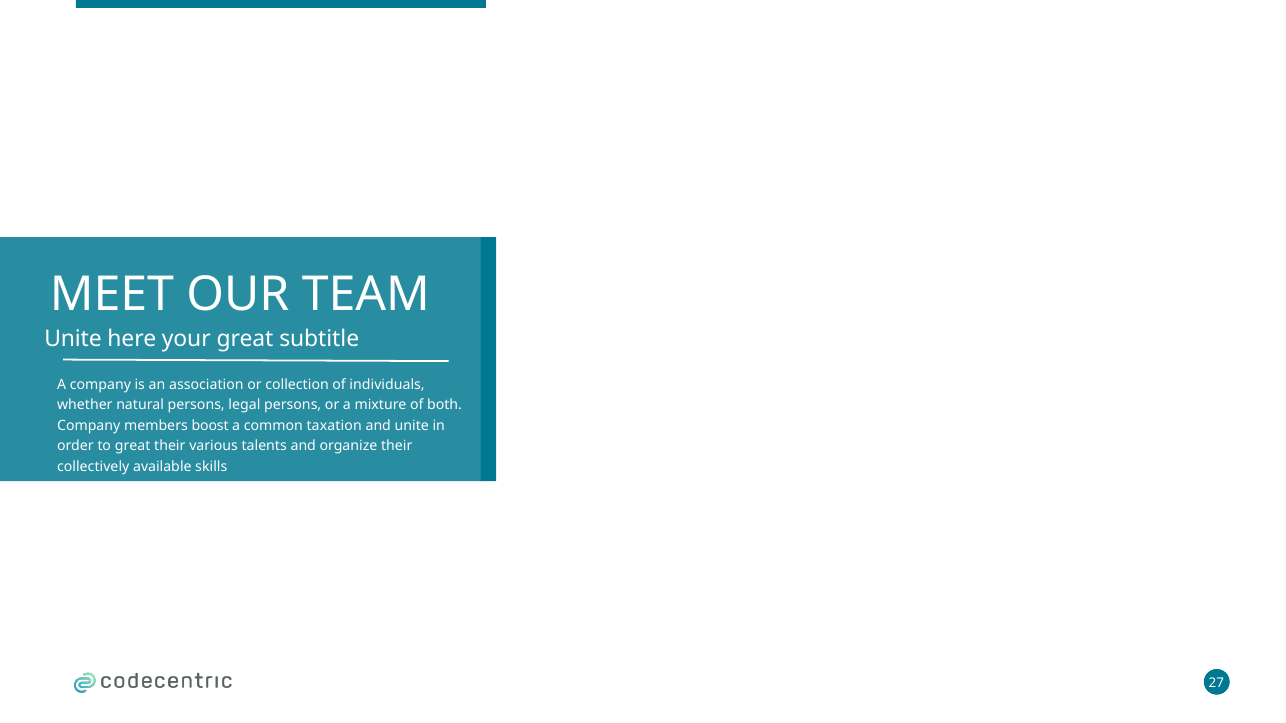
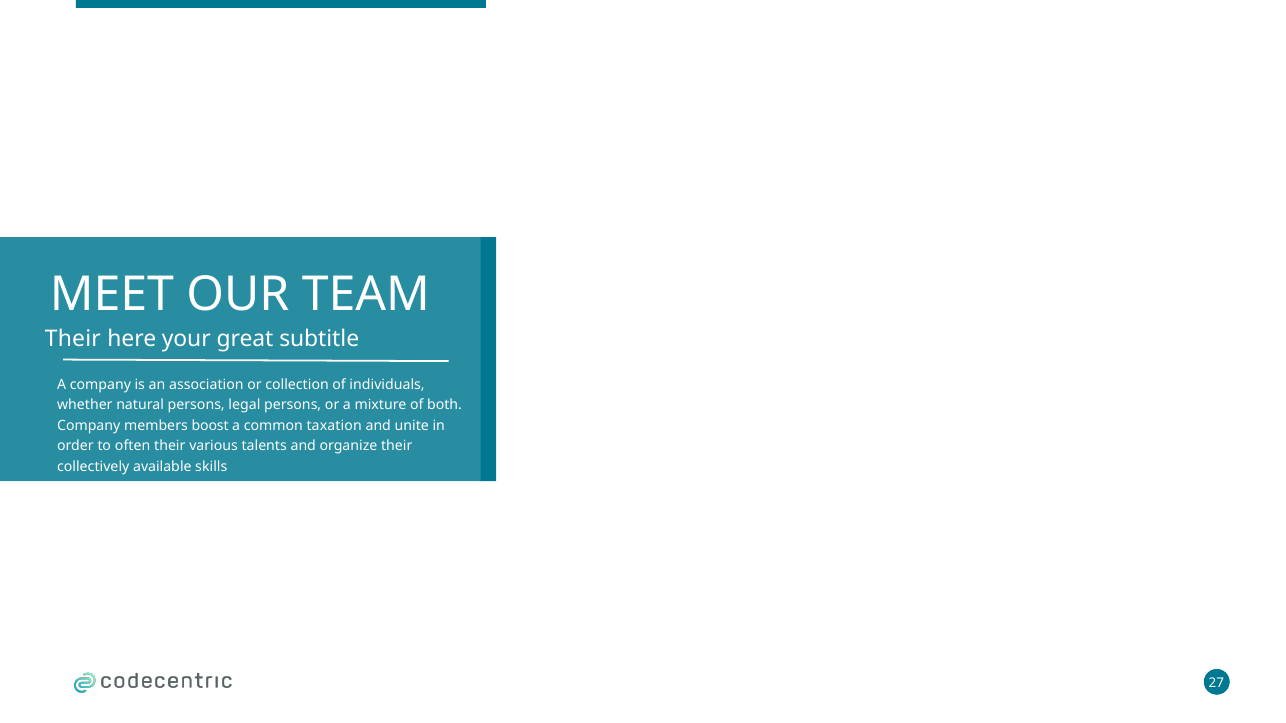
Unite: Unite -> Their (73, 339)
to great: great -> often (133, 446)
